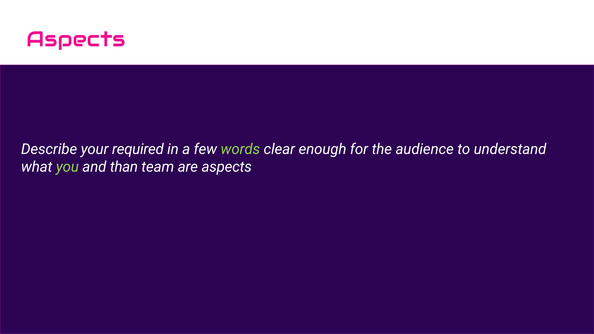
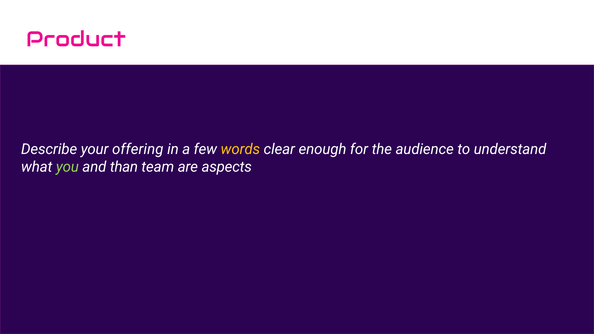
Aspects: Aspects -> Product (76, 39)
required: required -> offering (138, 149)
words colour: light green -> yellow (240, 149)
